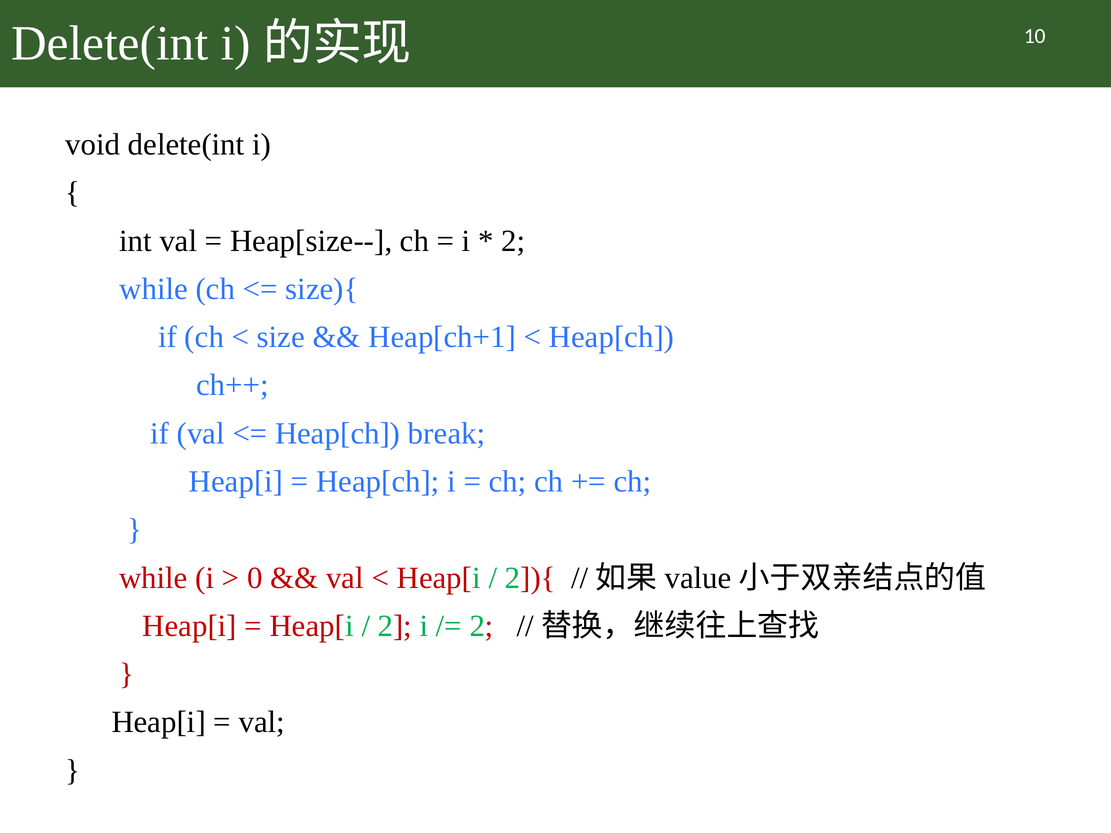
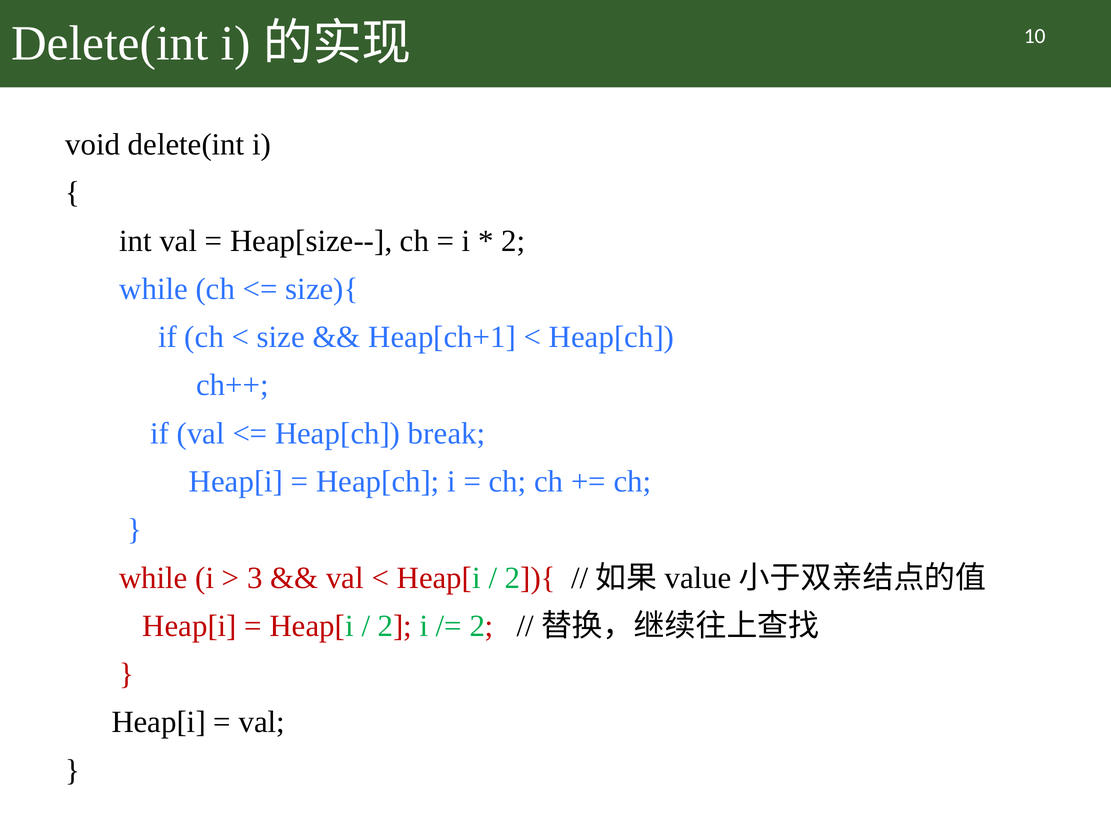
0: 0 -> 3 (255, 578)
